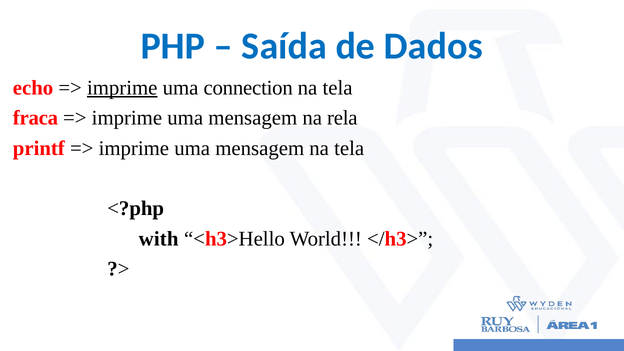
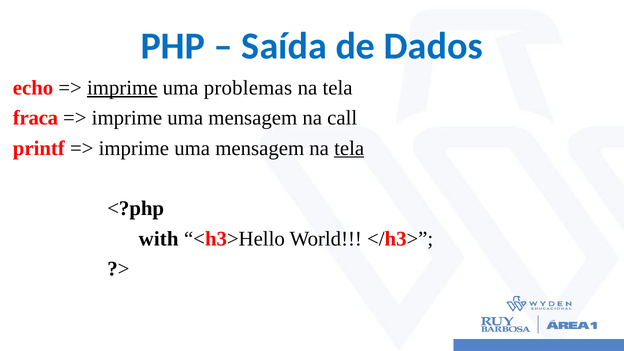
connection: connection -> problemas (248, 88)
rela: rela -> call (342, 118)
tela underline: none -> present (349, 148)
